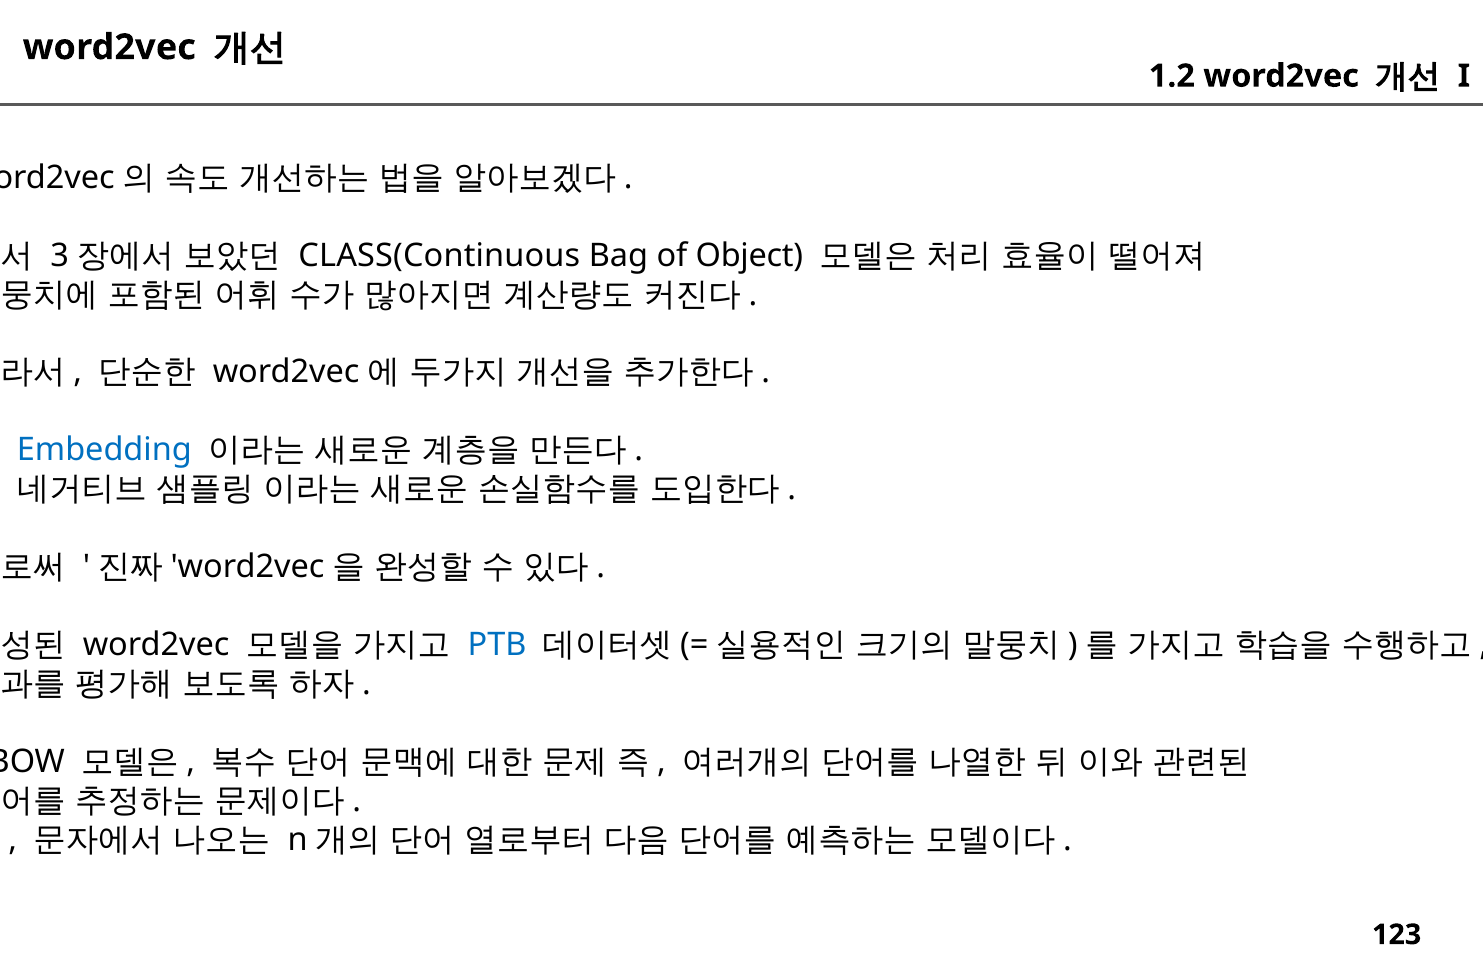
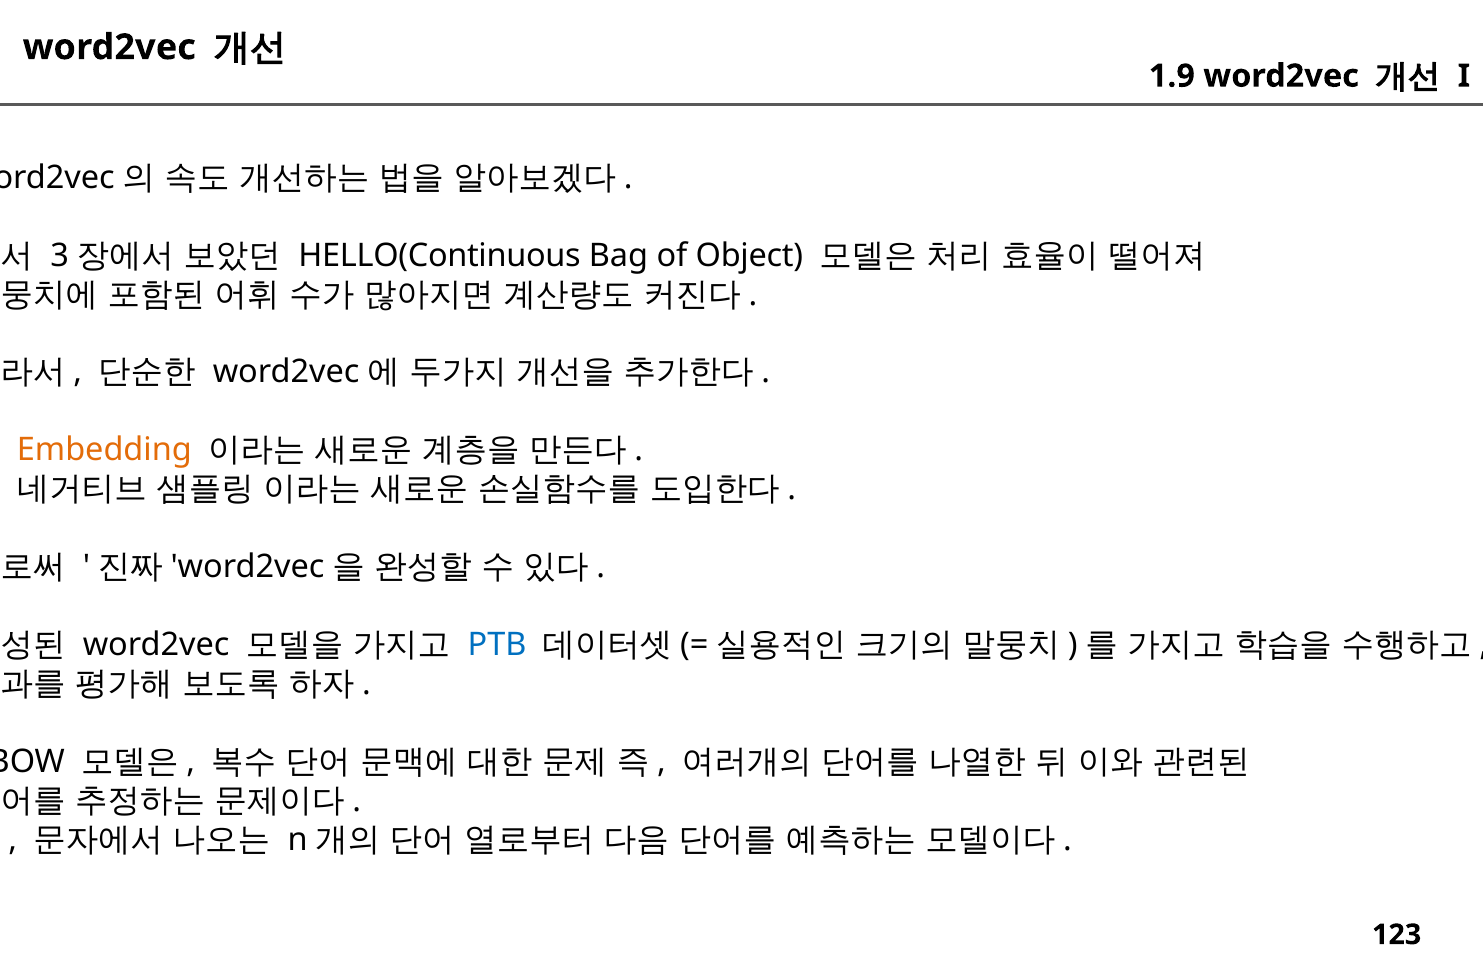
1.2: 1.2 -> 1.9 (1172, 76)
CLASS(Continuous: CLASS(Continuous -> HELLO(Continuous (440, 255)
Embedding colour: blue -> orange (104, 450)
